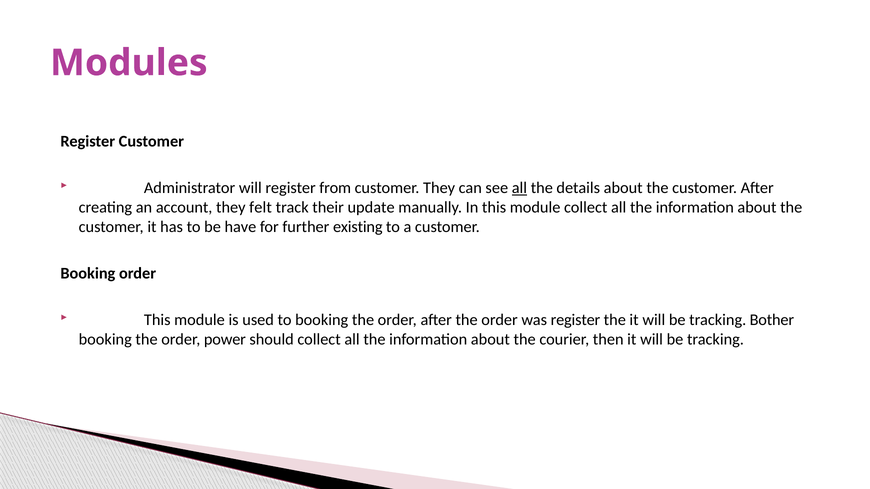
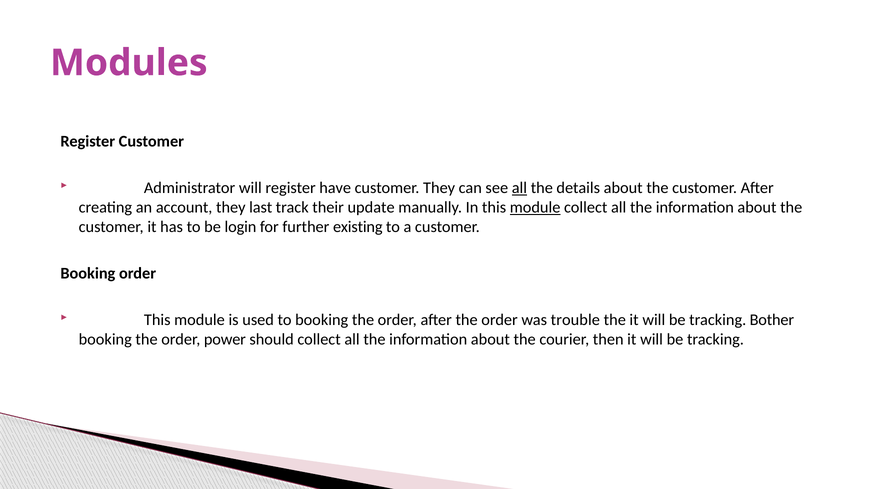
from: from -> have (335, 188)
felt: felt -> last (261, 208)
module underline: none -> present (535, 208)
have: have -> login (240, 227)
was register: register -> trouble (575, 320)
